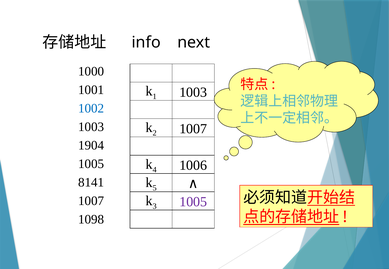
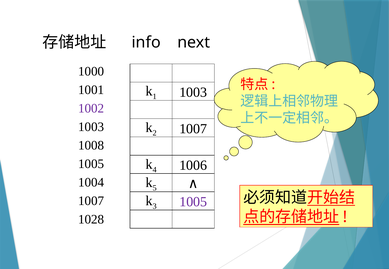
1002 colour: blue -> purple (91, 108)
1904: 1904 -> 1008 (91, 146)
8141: 8141 -> 1004 (91, 183)
1098: 1098 -> 1028 (91, 220)
